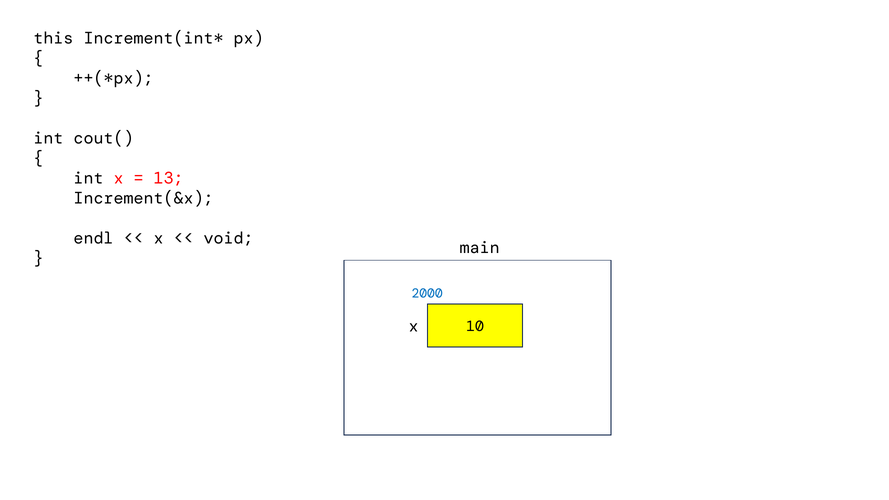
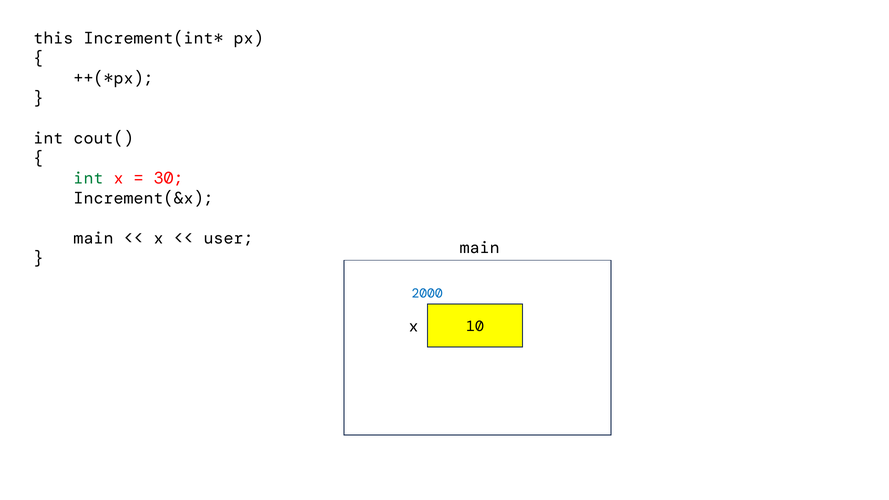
int colour: black -> green (89, 178)
13: 13 -> 30 (169, 178)
endl: endl -> main (94, 238)
void: void -> user (229, 238)
